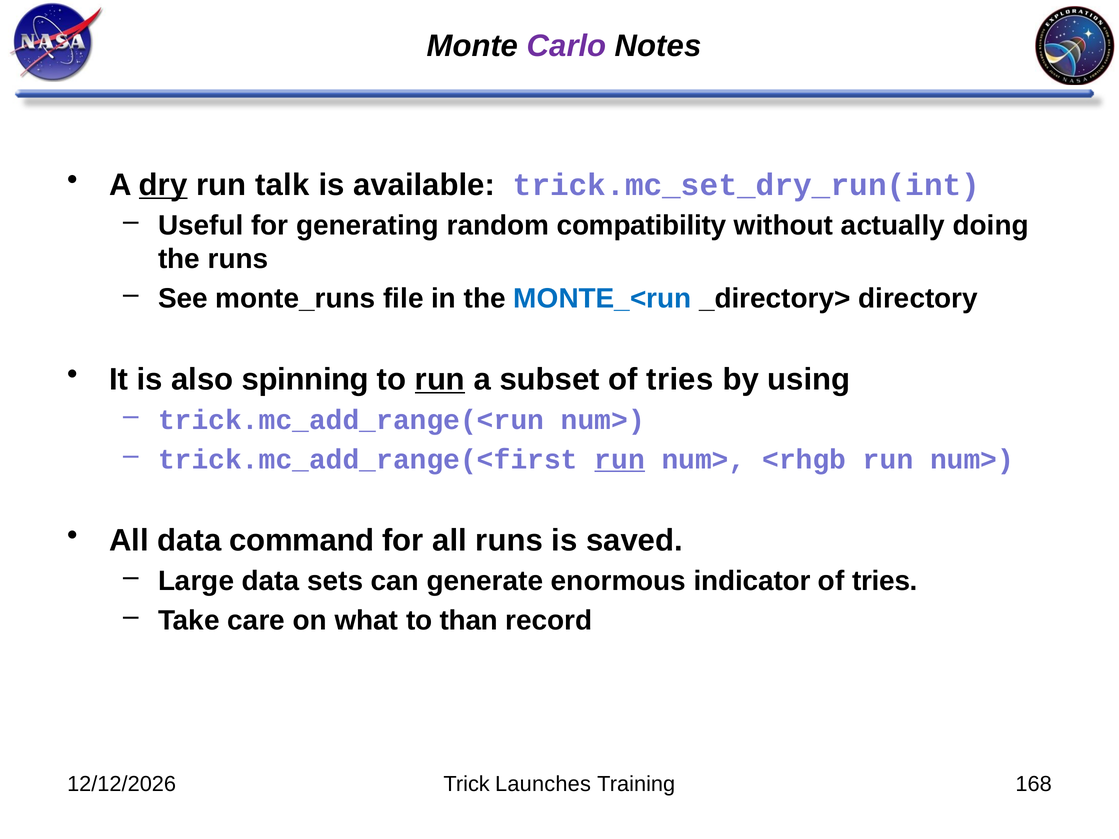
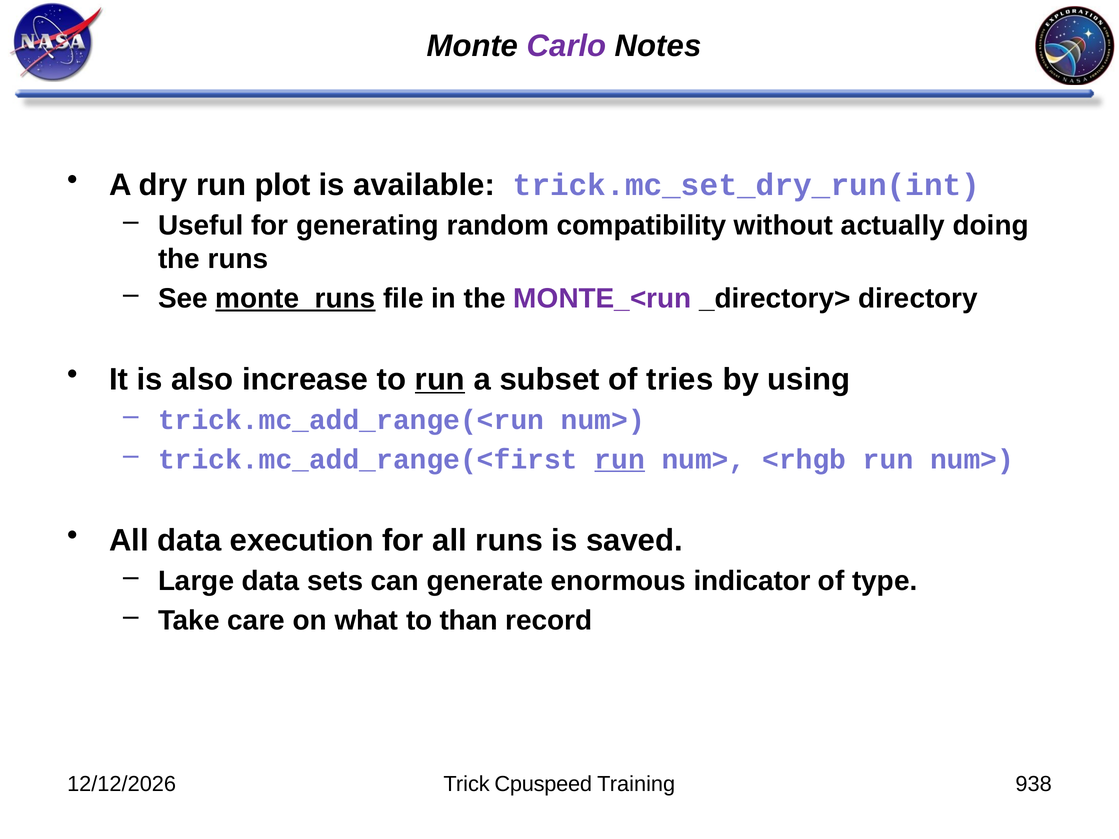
dry underline: present -> none (163, 185)
talk: talk -> plot (283, 185)
monte_runs underline: none -> present (295, 298)
MONTE_<run colour: blue -> purple (602, 298)
spinning: spinning -> increase (305, 380)
command: command -> execution (302, 541)
tries: tries -> type (885, 581)
Launches: Launches -> Cpuspeed (543, 784)
168: 168 -> 938 (1034, 784)
